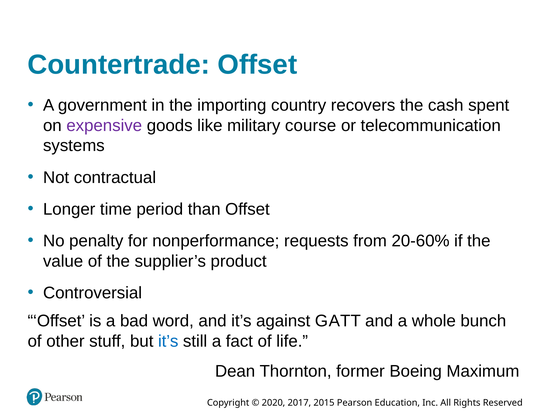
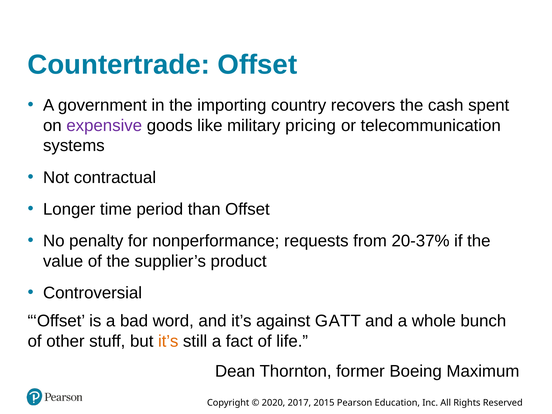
course: course -> pricing (311, 125)
20-60%: 20-60% -> 20-37% (421, 241)
it’s colour: blue -> orange (168, 341)
